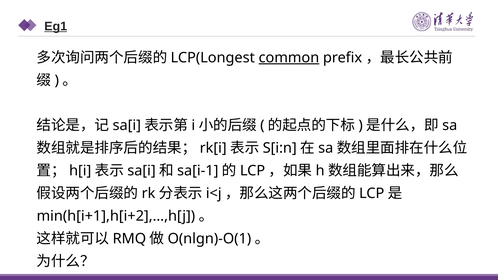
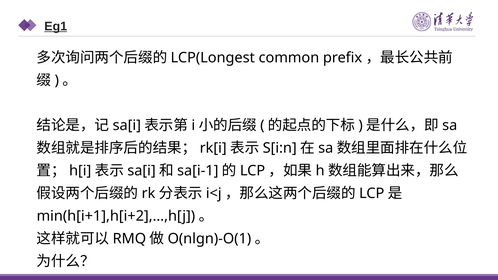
common underline: present -> none (289, 58)
